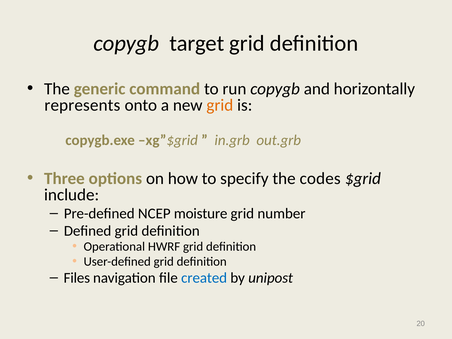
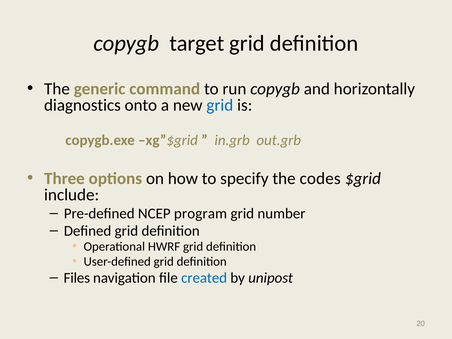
represents: represents -> diagnostics (82, 105)
grid colour: orange -> blue (220, 105)
moisture: moisture -> program (201, 213)
